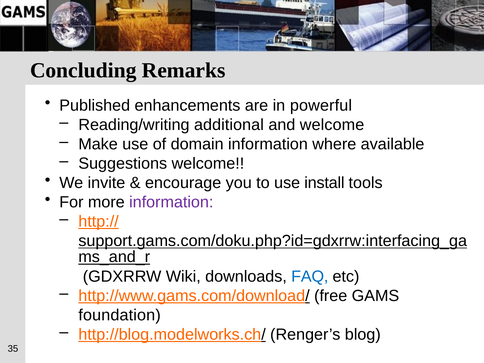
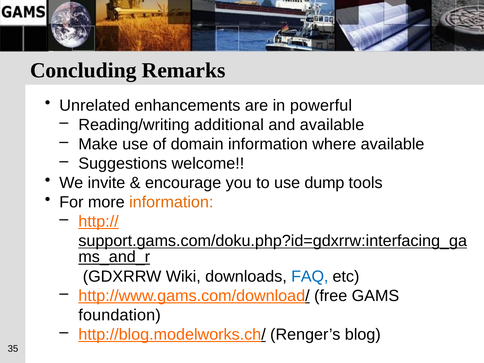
Published: Published -> Unrelated (95, 105)
and welcome: welcome -> available (332, 125)
install: install -> dump (324, 183)
information colour: purple -> orange (171, 202)
